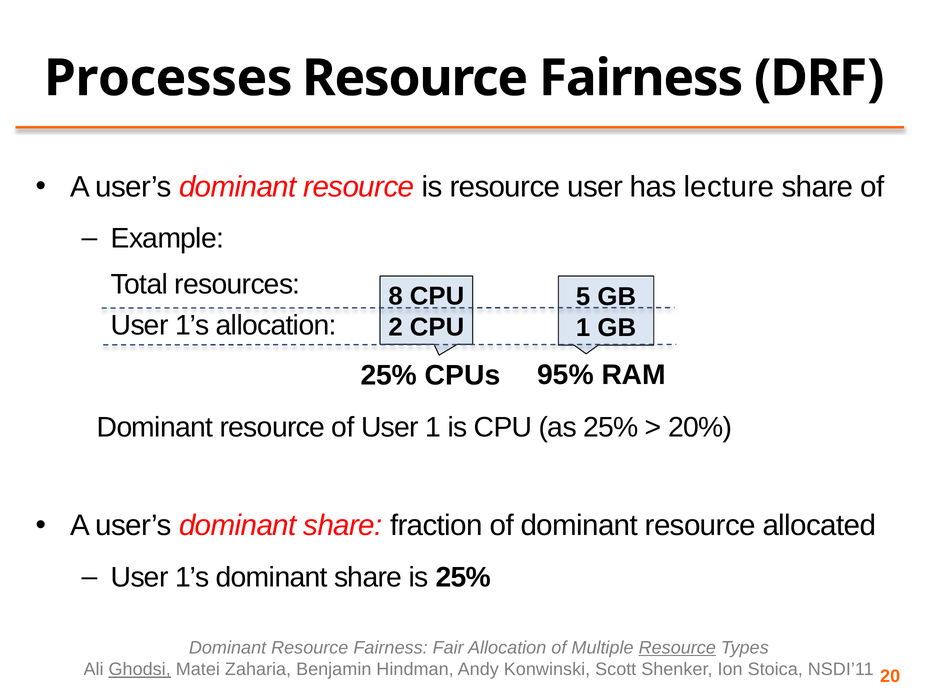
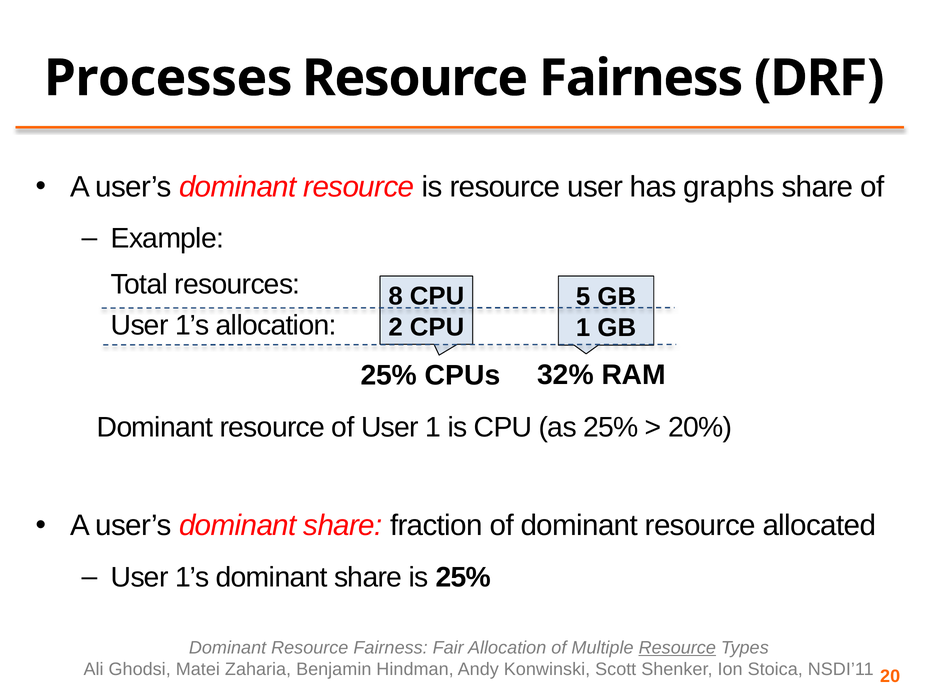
lecture: lecture -> graphs (729, 187)
95%: 95% -> 32% (566, 375)
Ghodsi underline: present -> none (140, 670)
